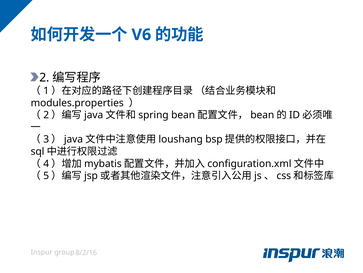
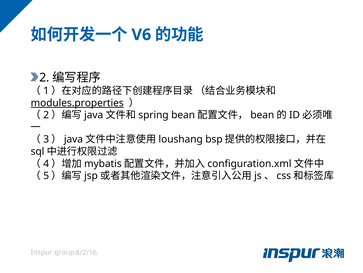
modules.properties underline: none -> present (77, 103)
